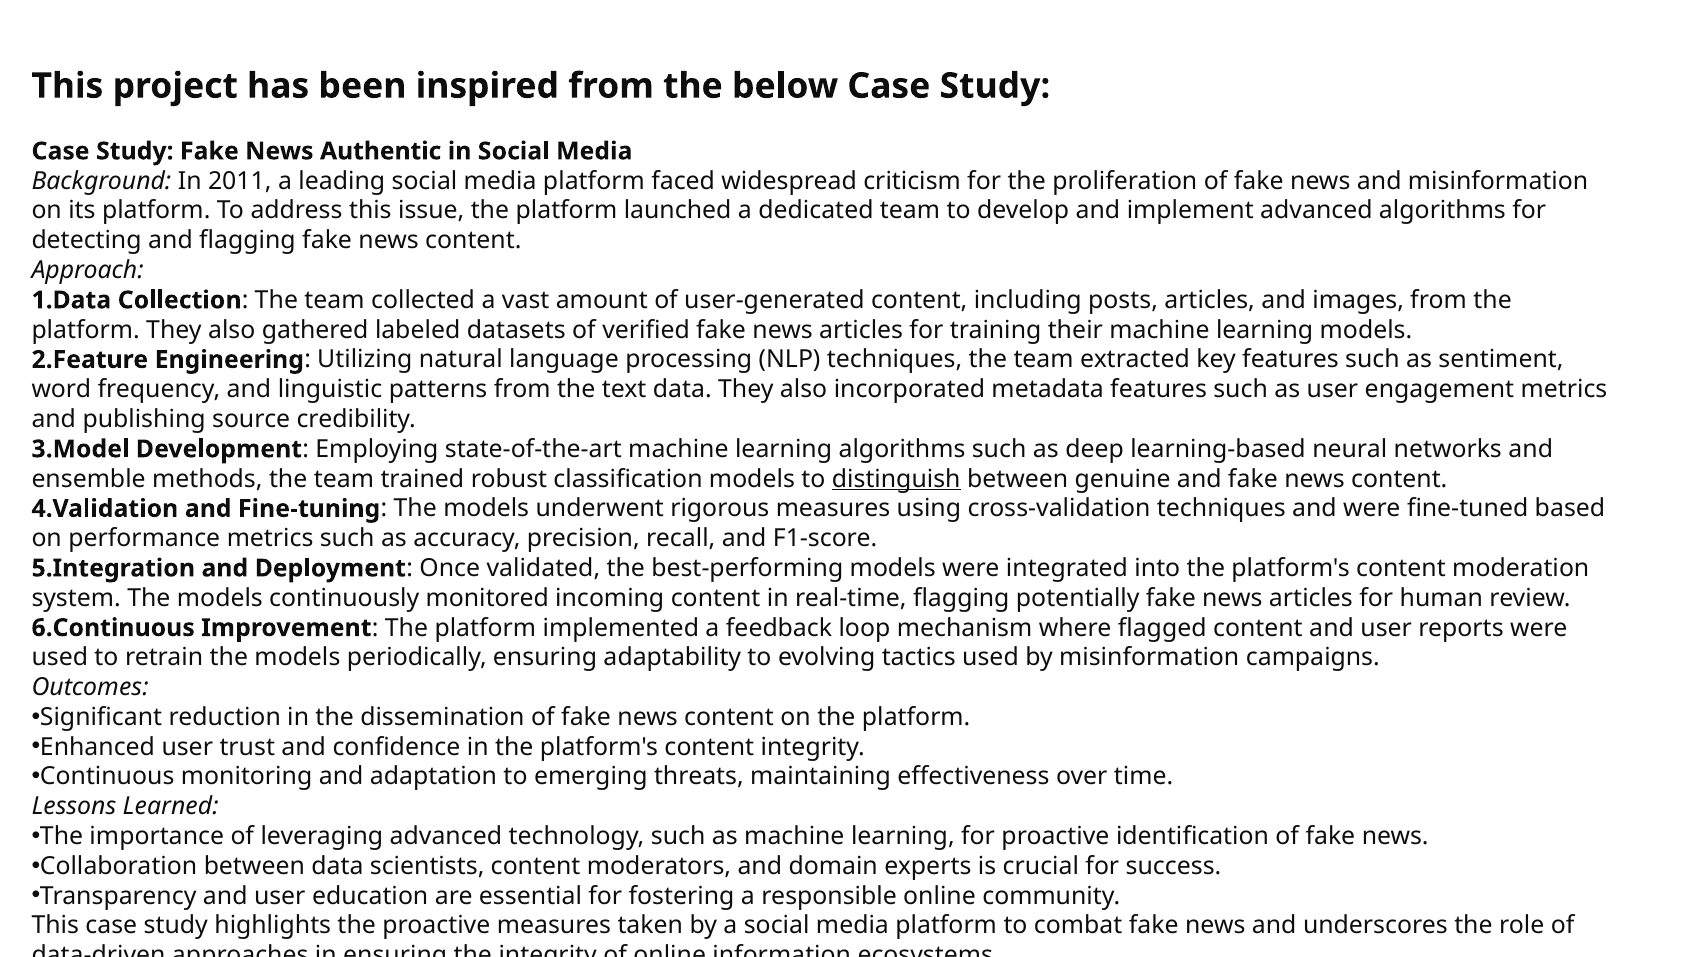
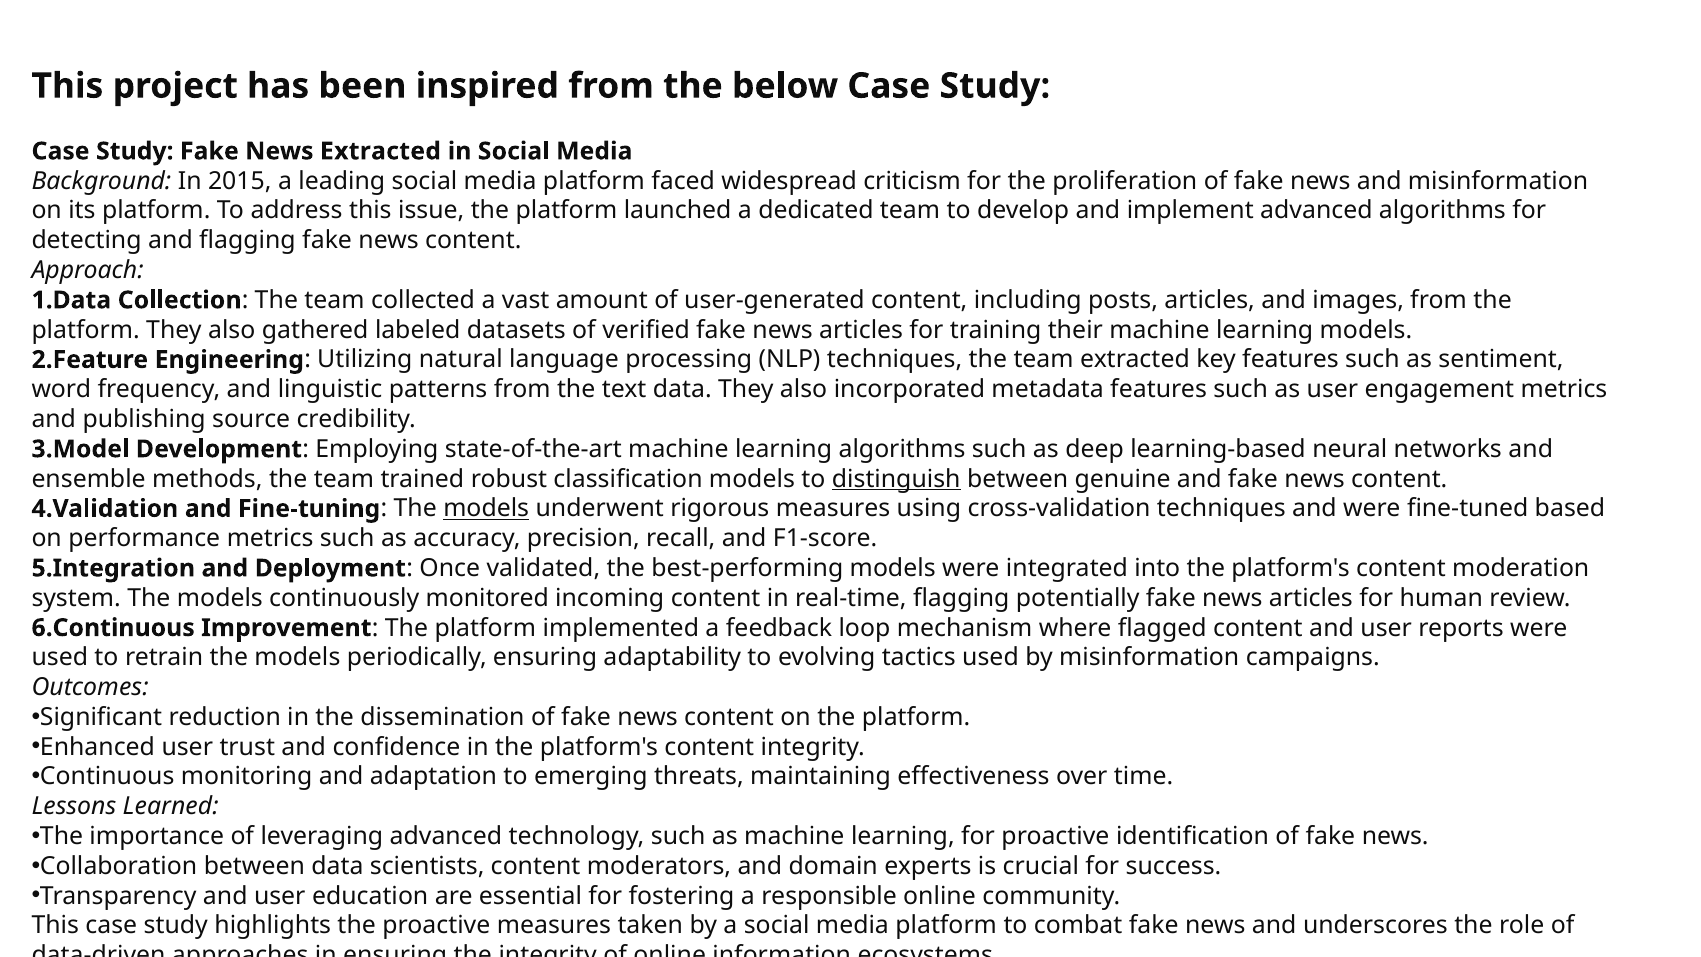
News Authentic: Authentic -> Extracted (380, 151)
2011: 2011 -> 2015 (240, 181)
models underline: none -> present (486, 509)
